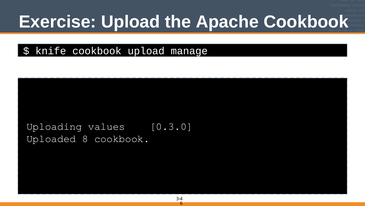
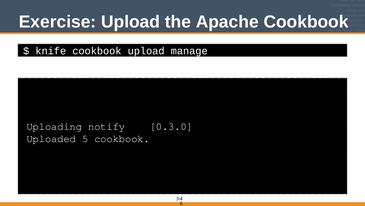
values: values -> notify (107, 126)
8: 8 -> 5 (85, 138)
